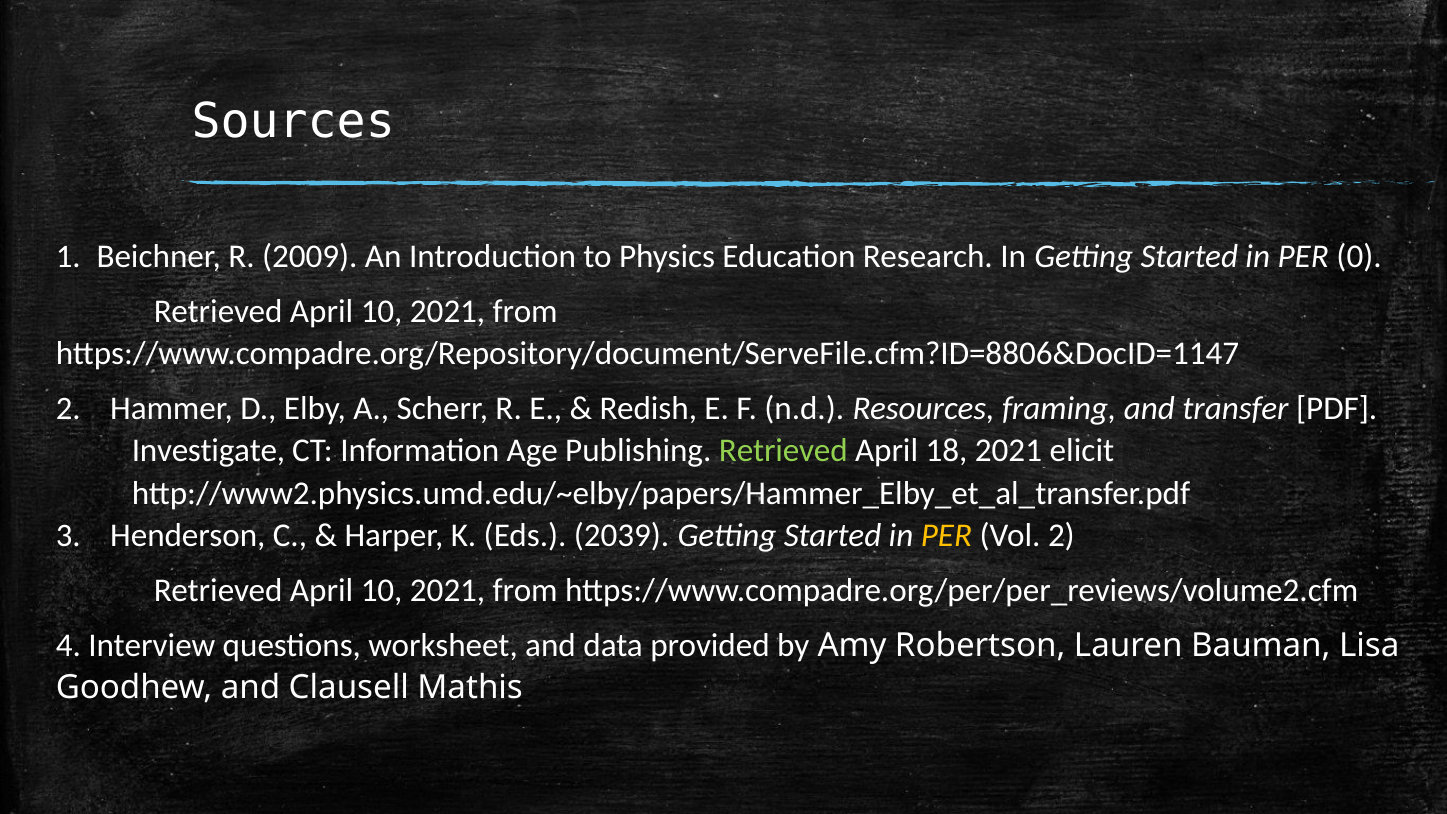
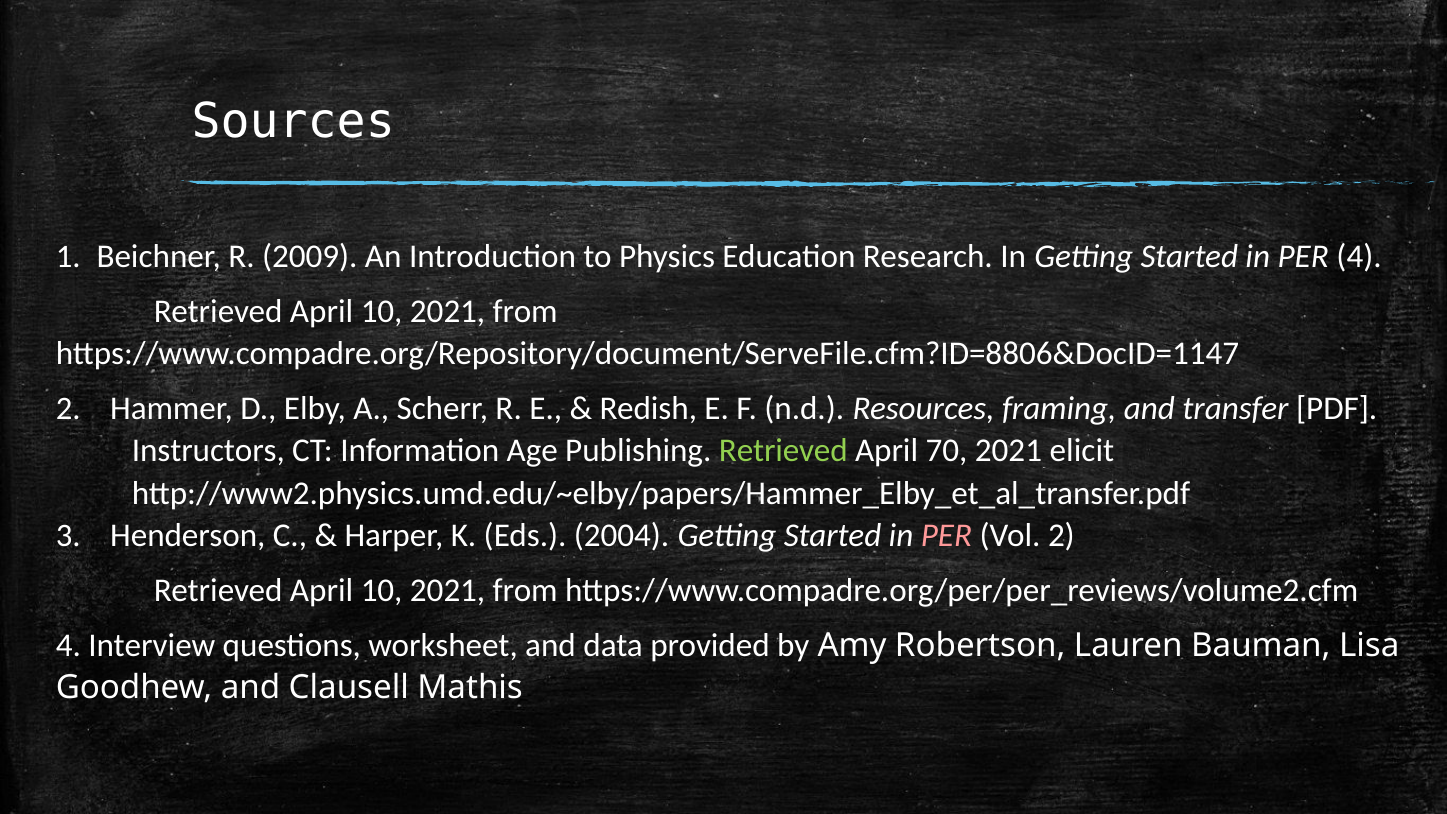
PER 0: 0 -> 4 (1359, 257)
Investigate: Investigate -> Instructors (208, 451)
18: 18 -> 70 (947, 451)
2039: 2039 -> 2004 (622, 536)
PER colour: yellow -> pink (946, 536)
